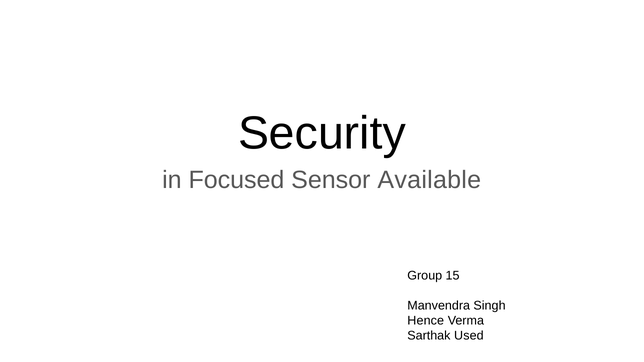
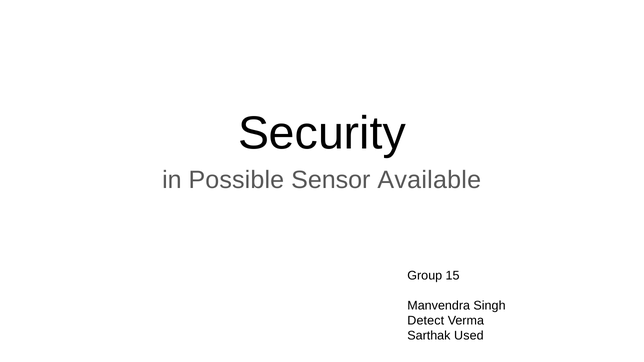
Focused: Focused -> Possible (236, 180)
Hence: Hence -> Detect (426, 321)
